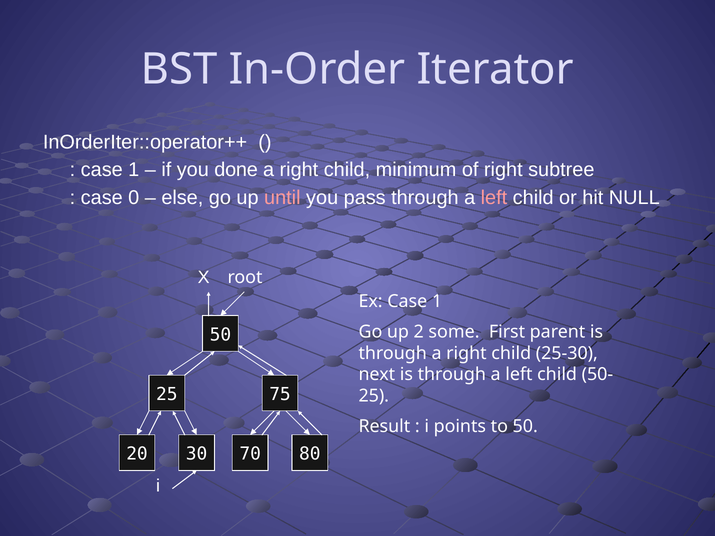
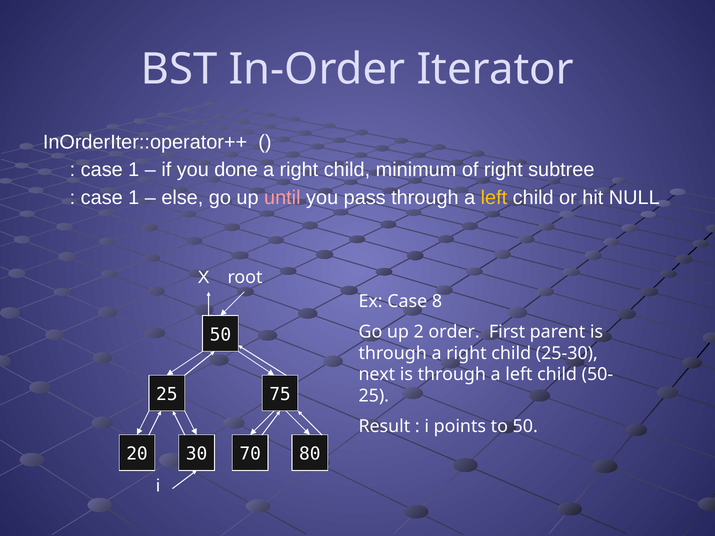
0: 0 -> 1 (134, 198)
left colour: pink -> yellow (494, 198)
Ex Case 1: 1 -> 8 (437, 301)
some: some -> order (454, 332)
